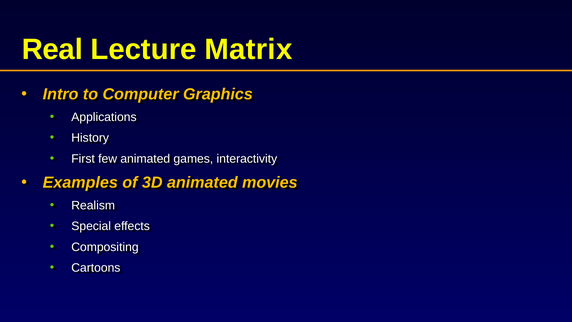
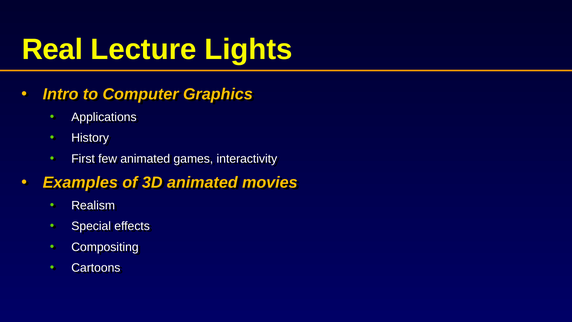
Matrix: Matrix -> Lights (249, 50)
